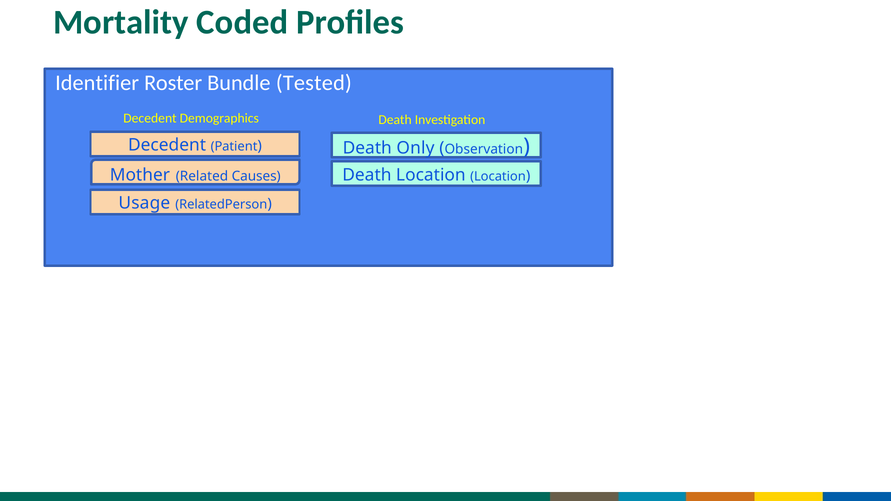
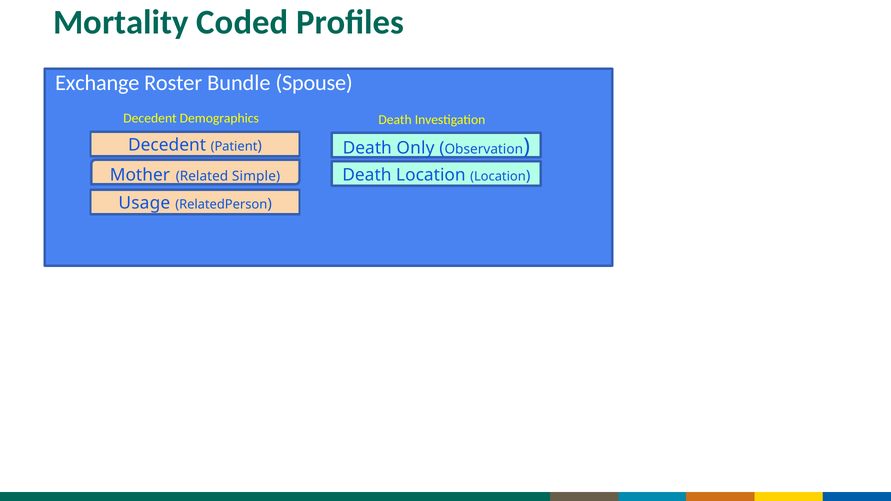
Identifier: Identifier -> Exchange (97, 83)
Tested: Tested -> Spouse (314, 83)
Causes: Causes -> Simple (256, 176)
